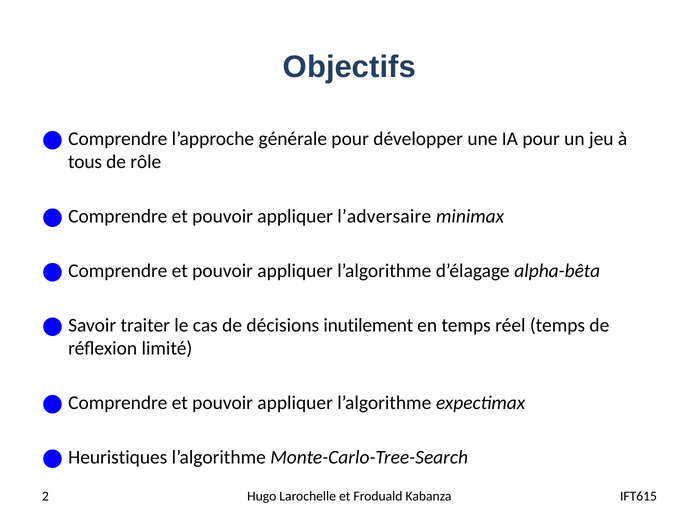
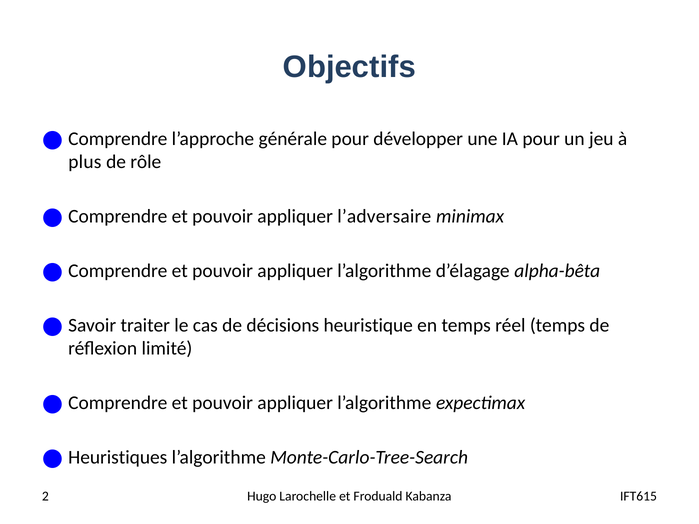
tous: tous -> plus (85, 162)
inutilement: inutilement -> heuristique (368, 325)
